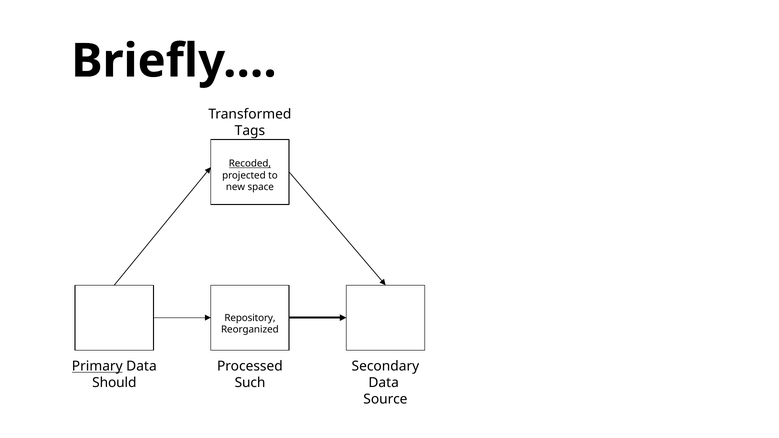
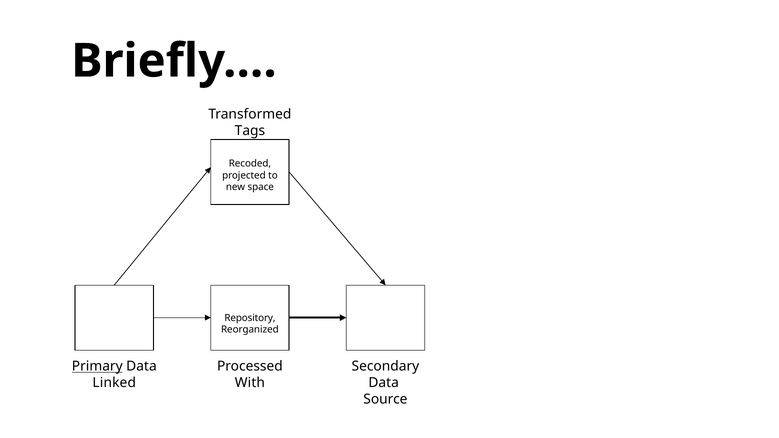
Recoded underline: present -> none (250, 164)
Should: Should -> Linked (114, 383)
Such: Such -> With (250, 383)
